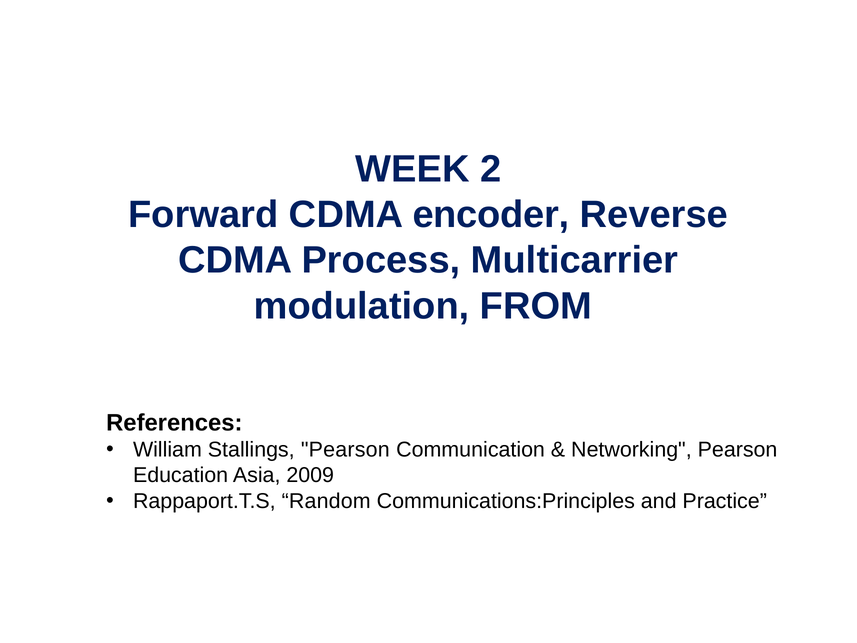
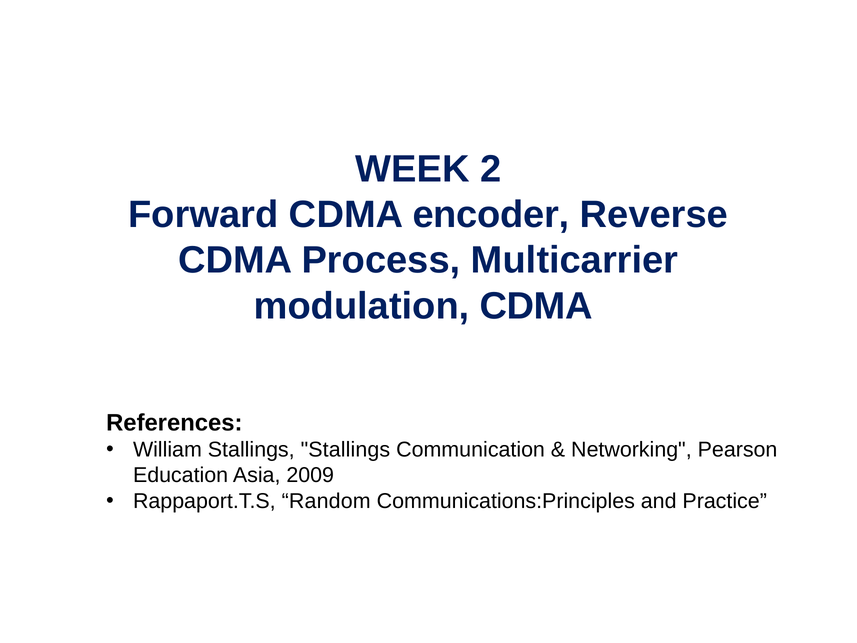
modulation FROM: FROM -> CDMA (536, 306)
Stallings Pearson: Pearson -> Stallings (345, 450)
